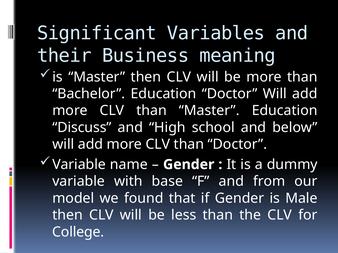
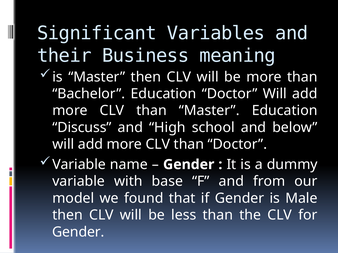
College: College -> Gender (78, 232)
